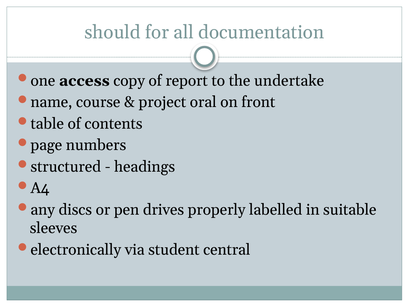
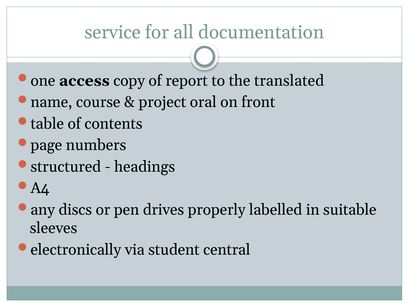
should: should -> service (113, 32)
undertake: undertake -> translated (289, 81)
